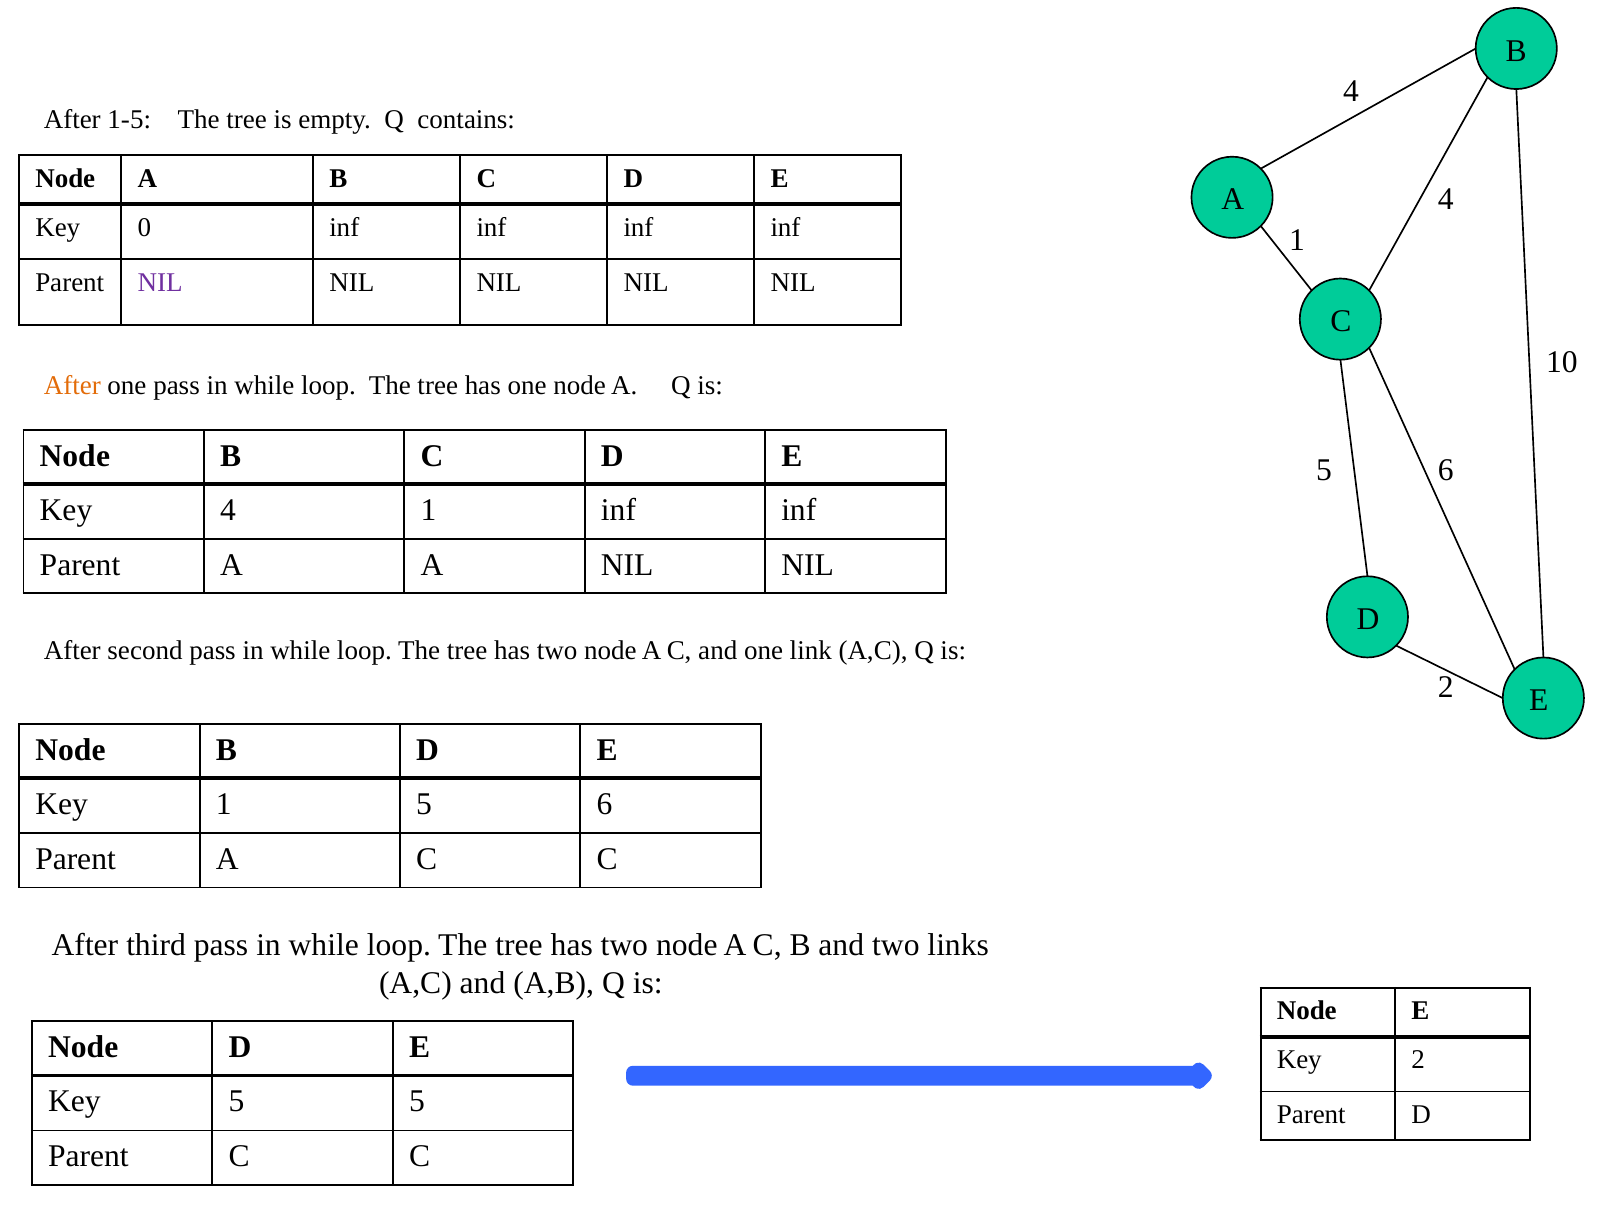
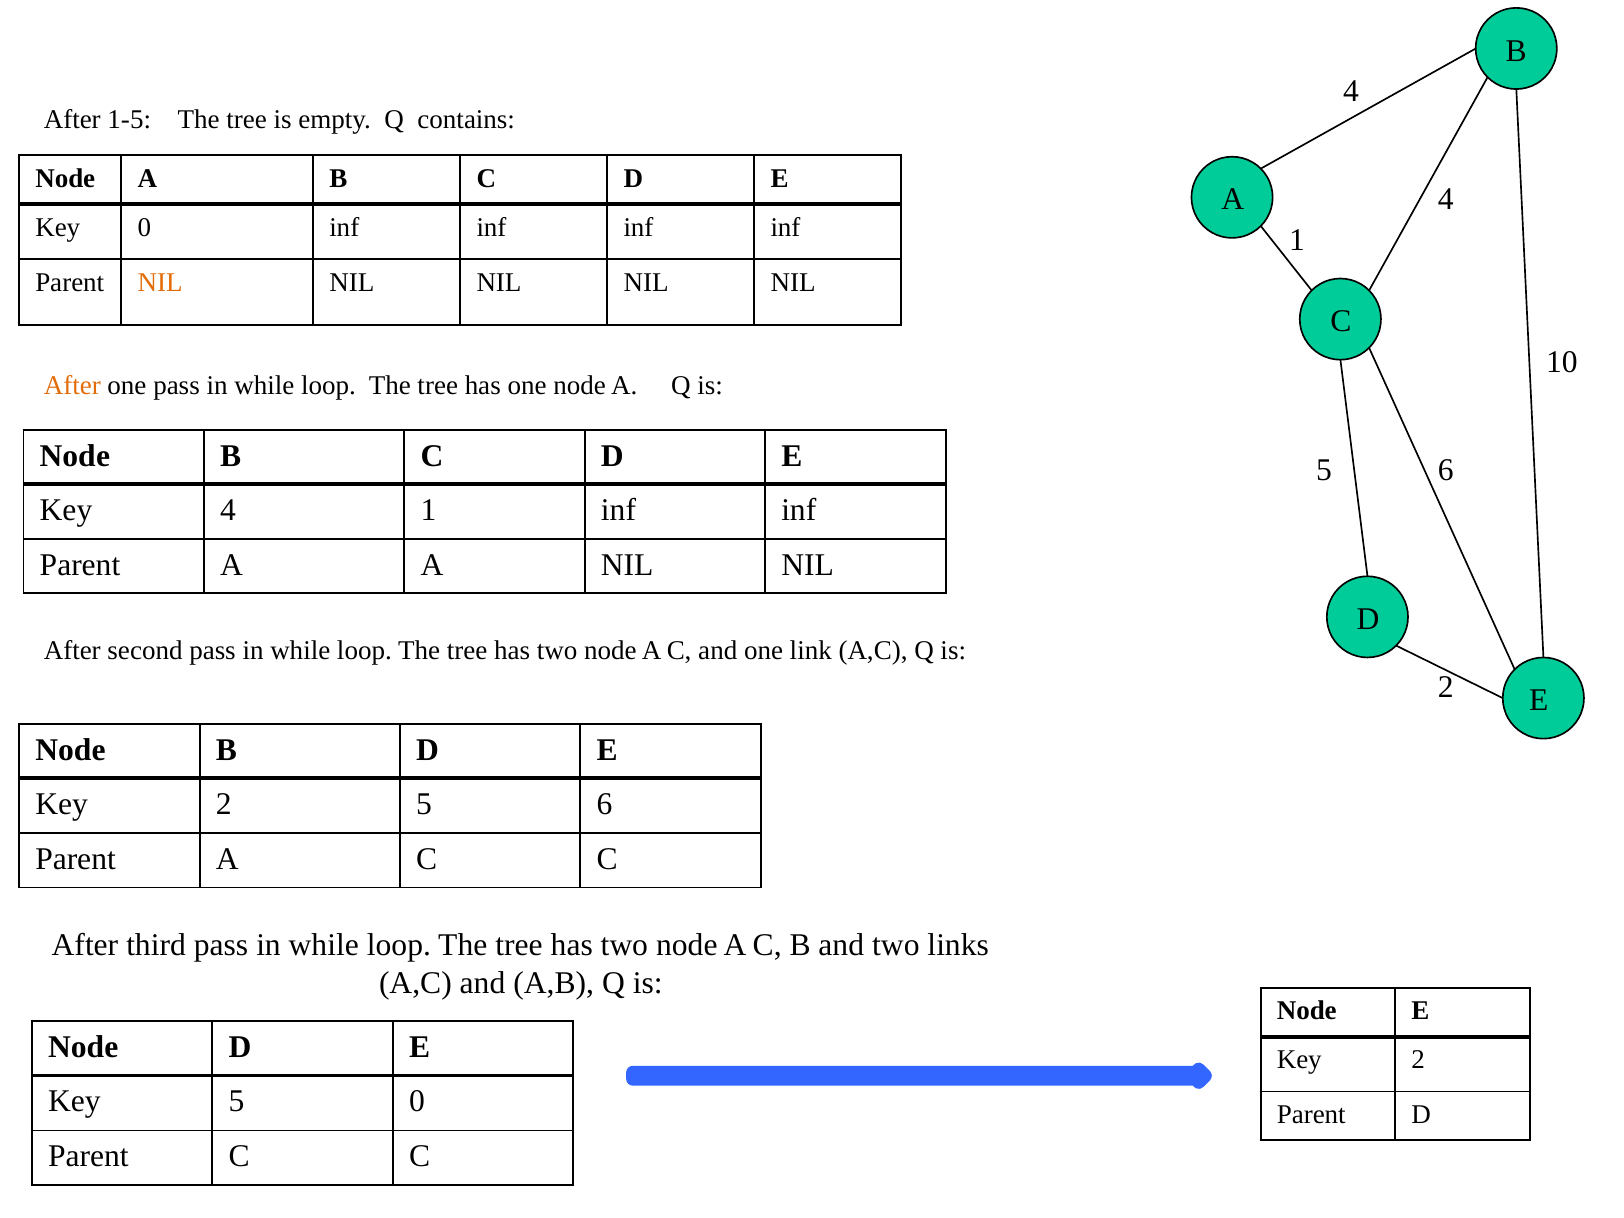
NIL colour: purple -> orange (160, 282)
1: 1 -> 2 (224, 804)
5 5: 5 -> 0 (417, 1101)
